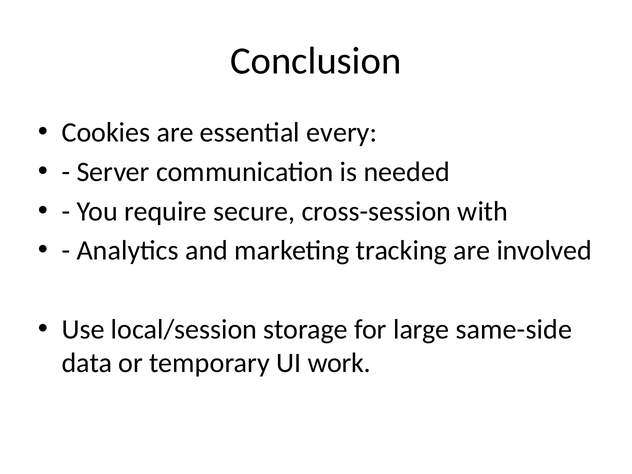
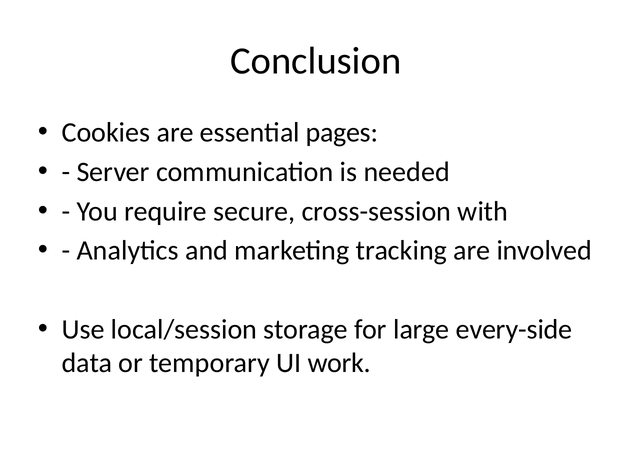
every: every -> pages (342, 133)
same-side: same-side -> every-side (514, 329)
